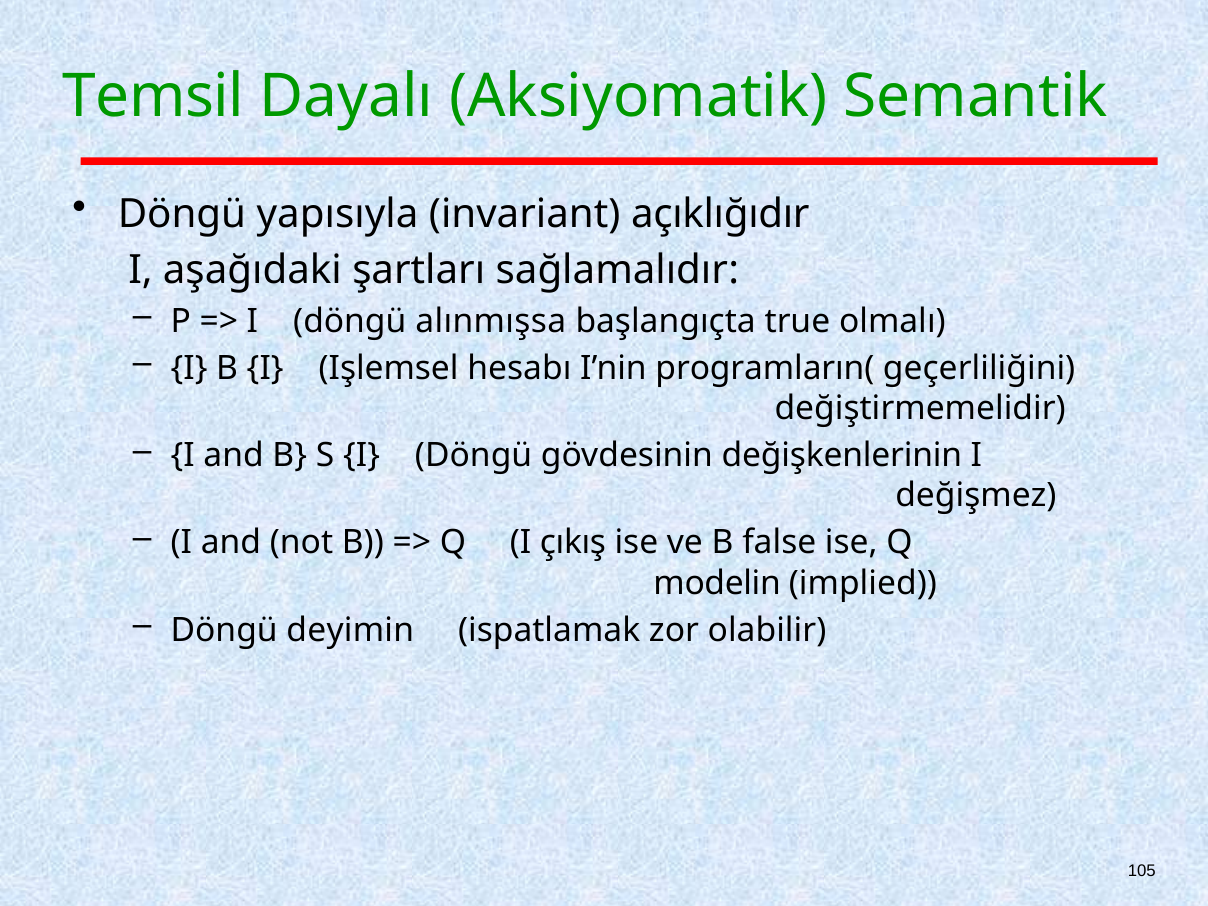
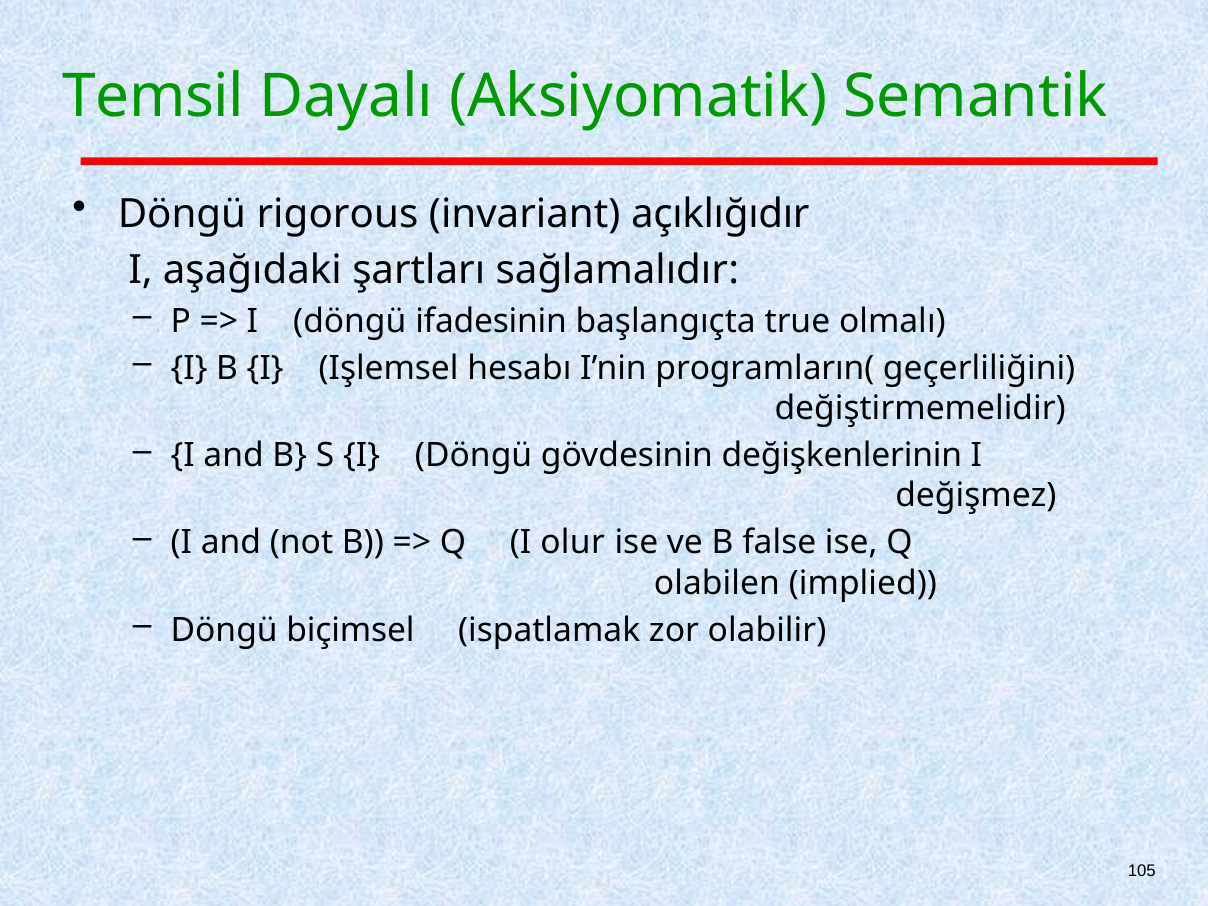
yapısıyla: yapısıyla -> rigorous (337, 214)
alınmışsa: alınmışsa -> ifadesinin (491, 321)
çıkış: çıkış -> olur (573, 543)
modelin: modelin -> olabilen (717, 583)
deyimin: deyimin -> biçimsel (350, 630)
